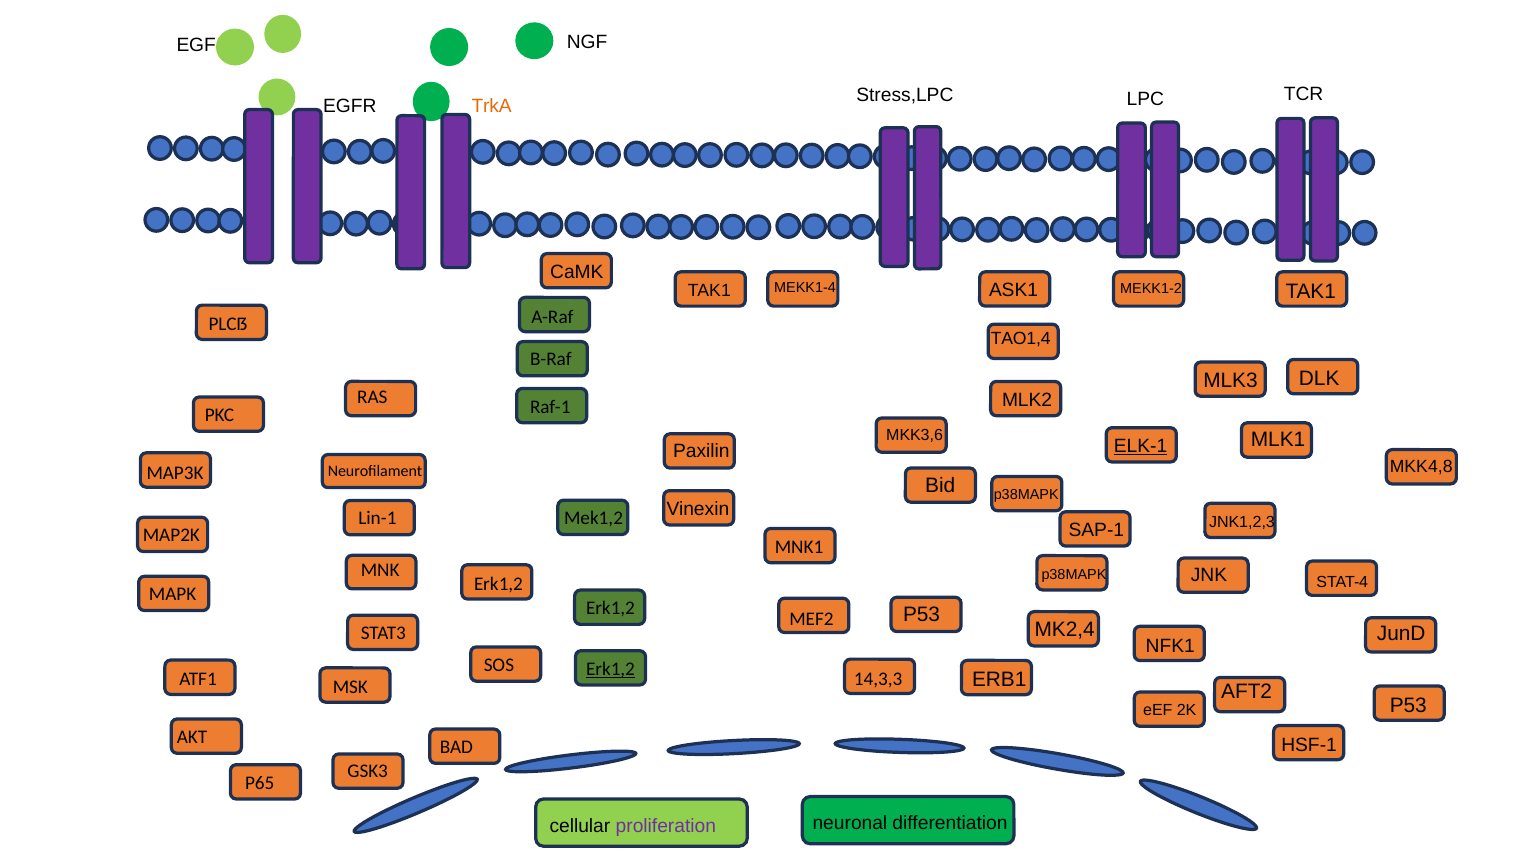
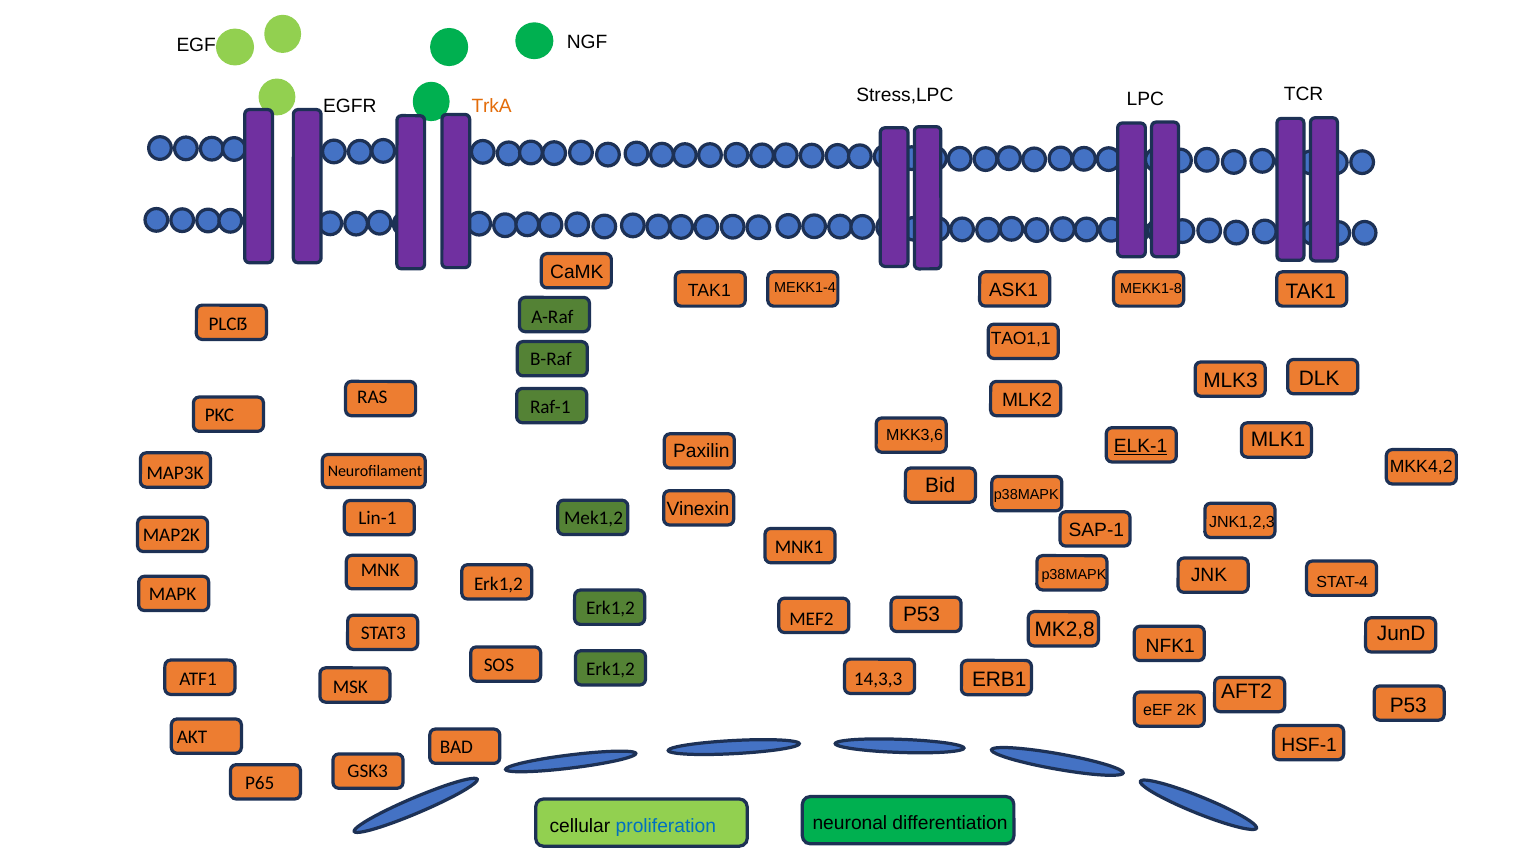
MEKK1-2: MEKK1-2 -> MEKK1-8 (1151, 289)
TAO1,4: TAO1,4 -> TAO1,1 (1021, 339)
MKK4,8: MKK4,8 -> MKK4,2 (1421, 467)
MK2,4: MK2,4 -> MK2,8 (1065, 629)
Erk1,2 underline: present -> none (610, 669)
proliferation colour: purple -> blue (666, 826)
